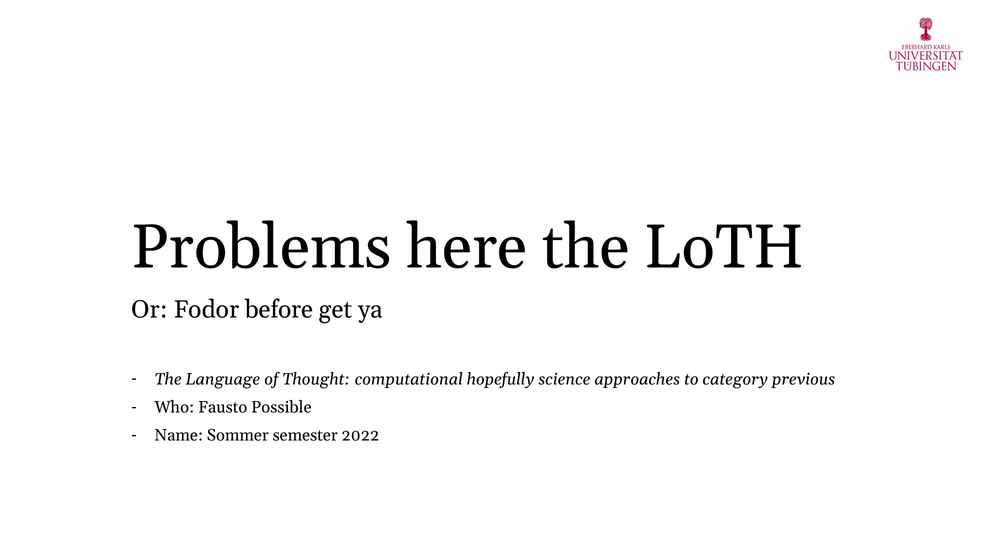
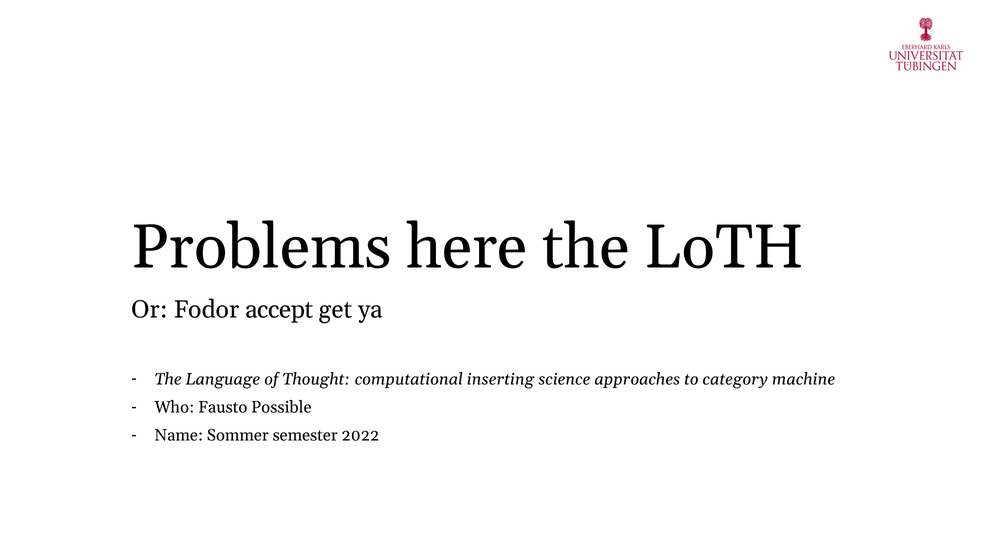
before: before -> accept (279, 310)
hopefully: hopefully -> inserting (501, 379)
previous: previous -> machine (804, 379)
